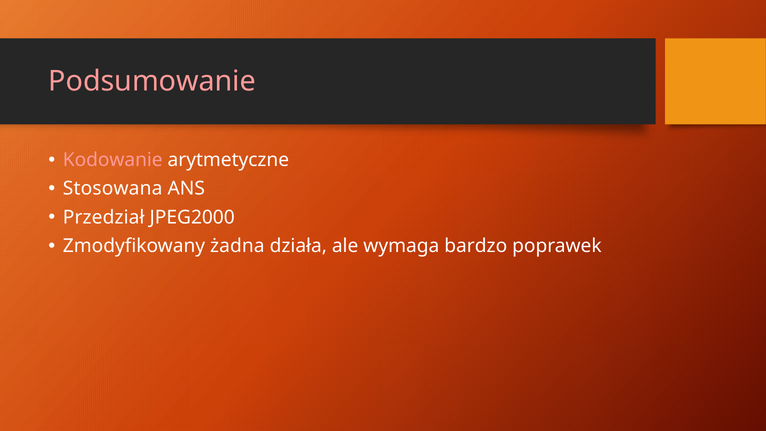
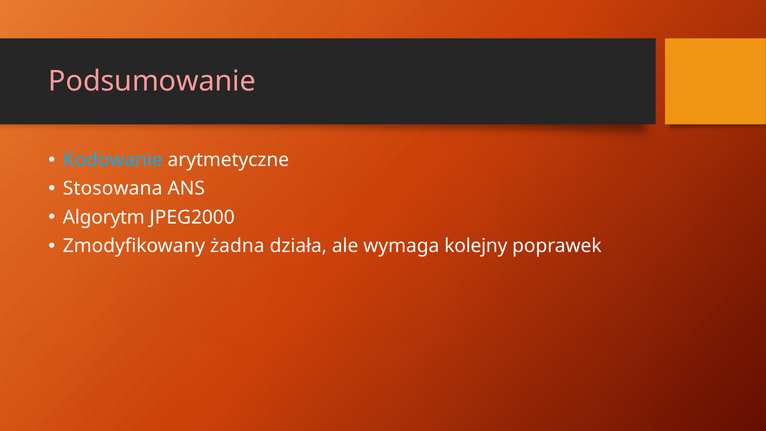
Kodowanie colour: pink -> light blue (113, 160)
Przedział: Przedział -> Algorytm (104, 217)
bardzo: bardzo -> kolejny (476, 246)
